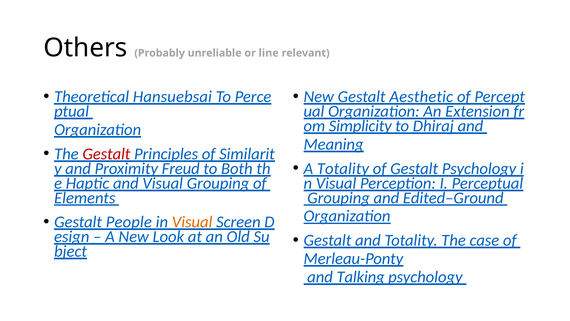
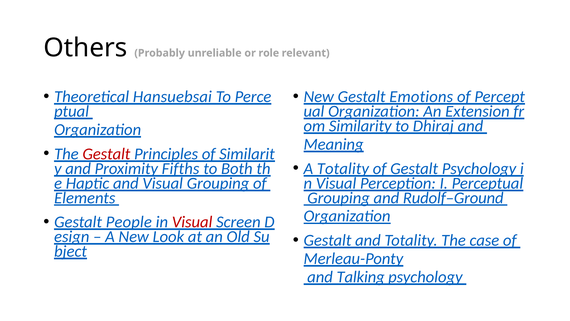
line: line -> role (269, 53)
Aesthetic: Aesthetic -> Emotions (421, 97)
Simplicity: Simplicity -> Similarity (360, 126)
Freud: Freud -> Fifths (181, 168)
Edited–Ground: Edited–Ground -> Rudolf–Ground (453, 198)
Visual colour: orange -> red (192, 222)
